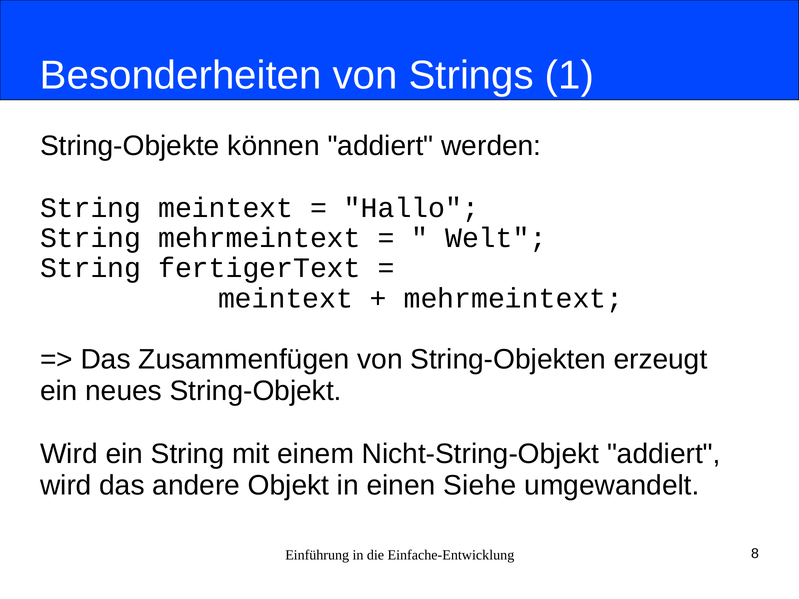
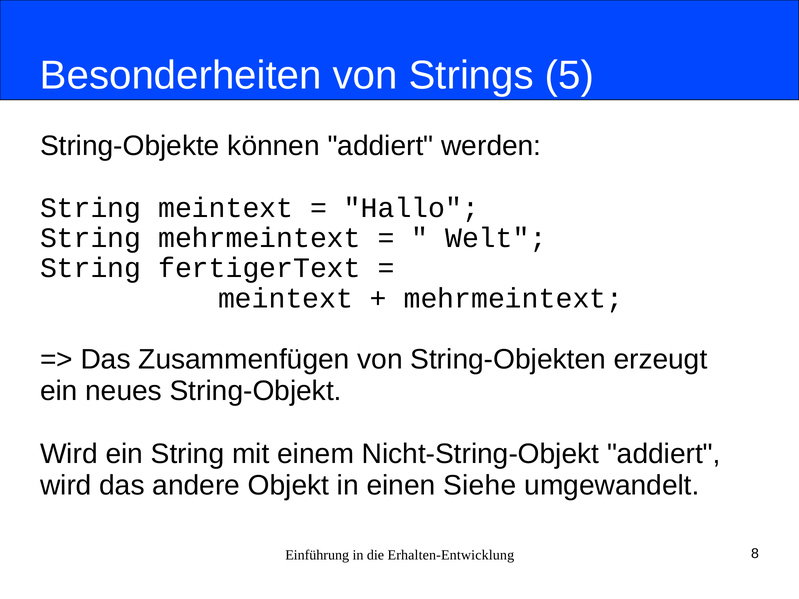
1: 1 -> 5 (570, 76)
Einfache-Entwicklung: Einfache-Entwicklung -> Erhalten-Entwicklung (451, 555)
